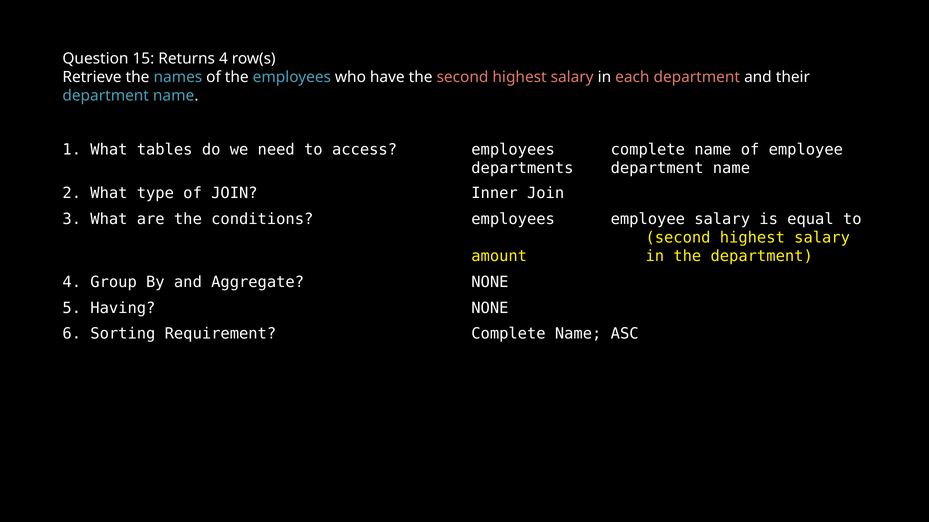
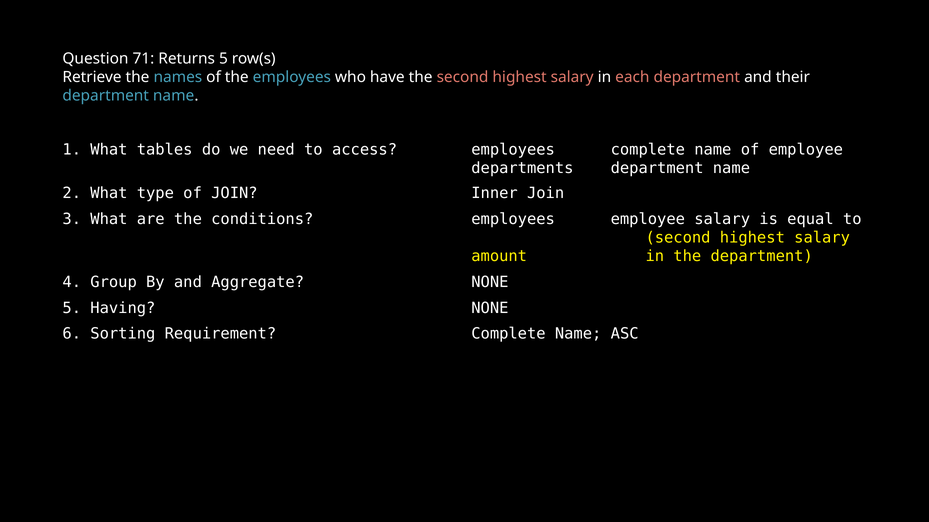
15: 15 -> 71 (143, 59)
Returns 4: 4 -> 5 (223, 59)
